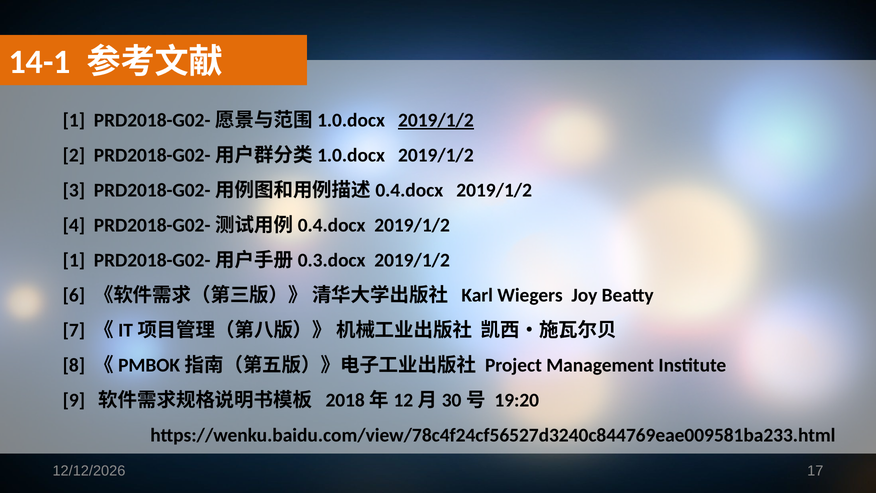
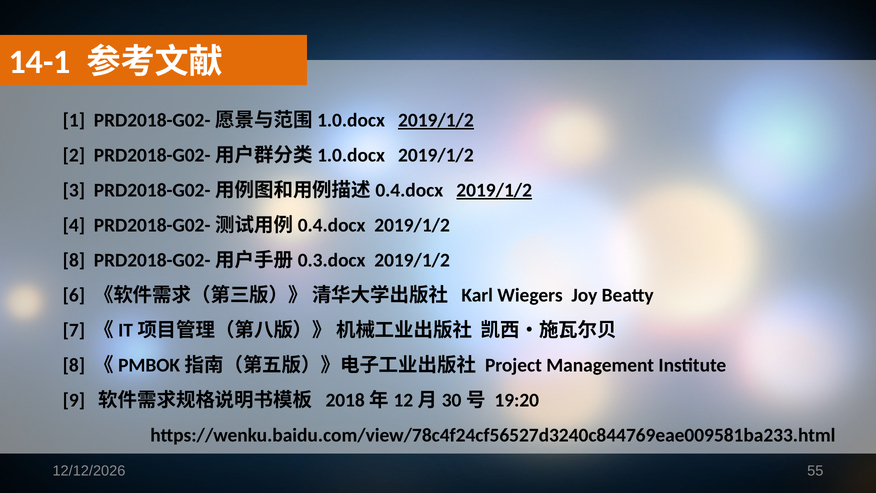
2019/1/2 underline: none -> present (494, 190)
1: 1 -> 8 (74, 260)
17: 17 -> 55 (815, 471)
